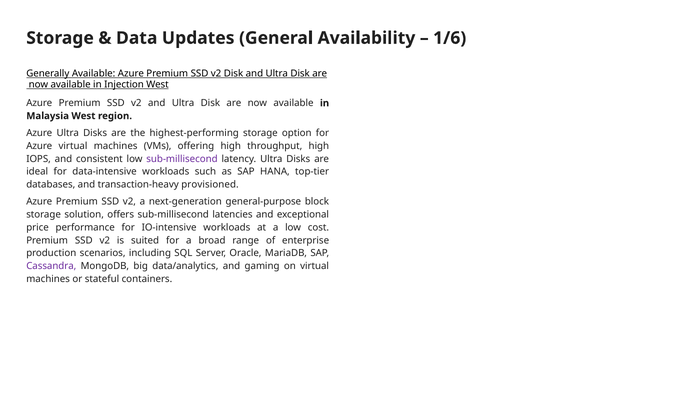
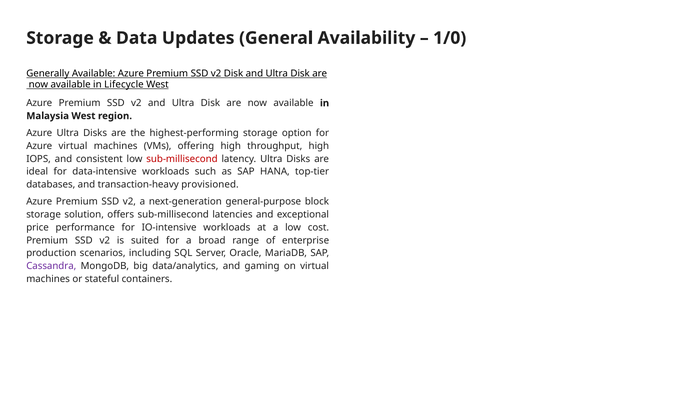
1/6: 1/6 -> 1/0 (450, 38)
Injection: Injection -> Lifecycle (124, 84)
sub-millisecond colour: purple -> red (182, 159)
